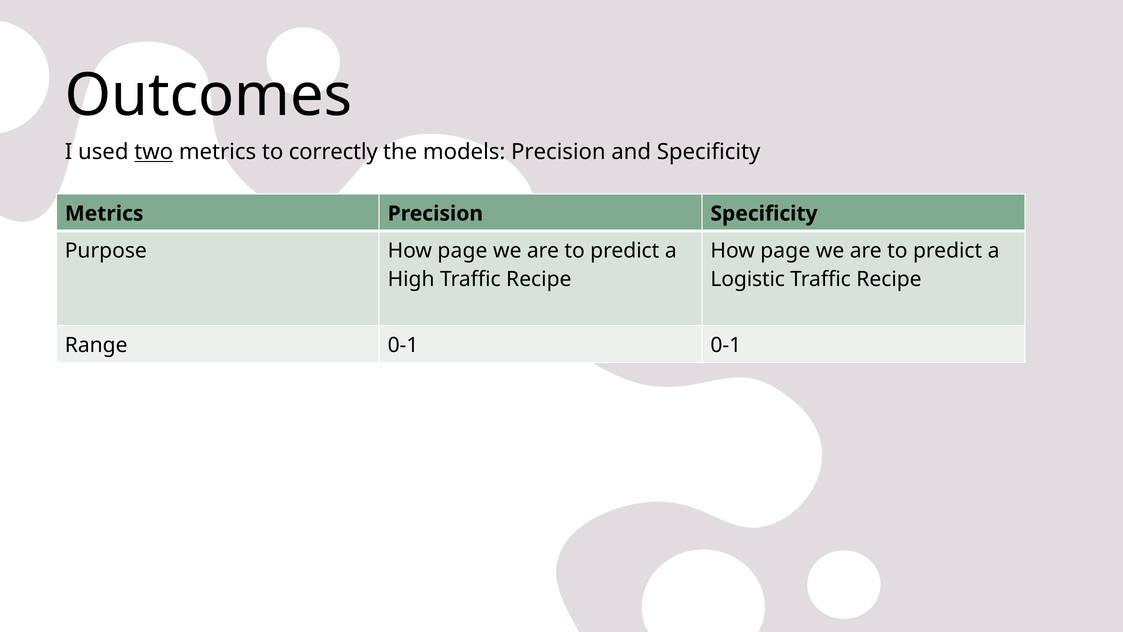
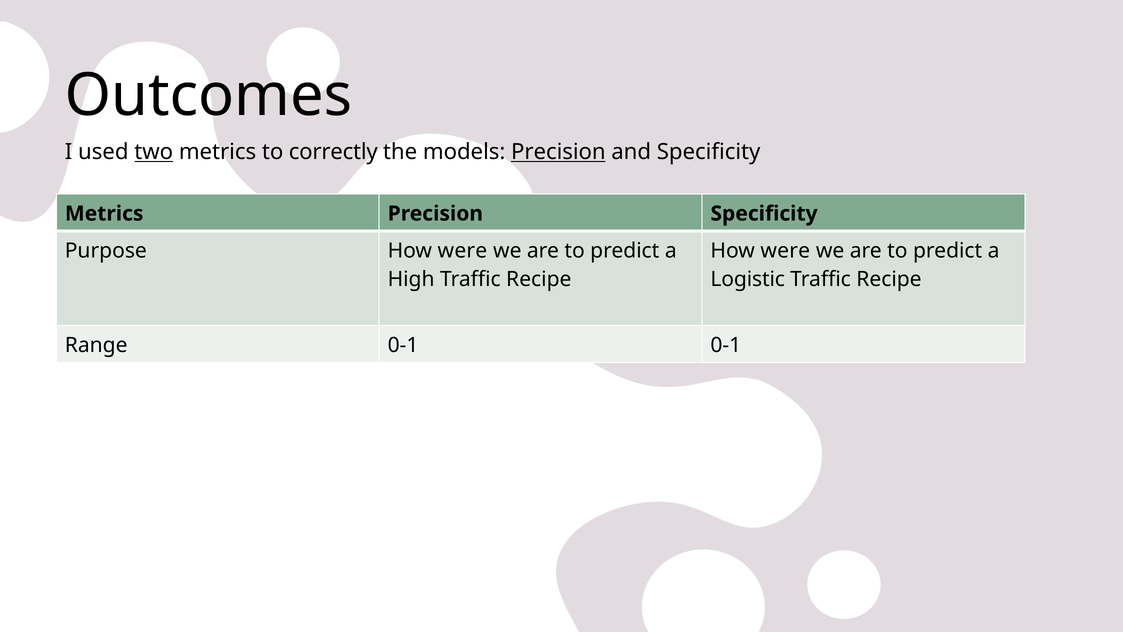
Precision underline: none -> present (558, 152)
Purpose How page: page -> were (462, 251)
page: page -> were (785, 251)
